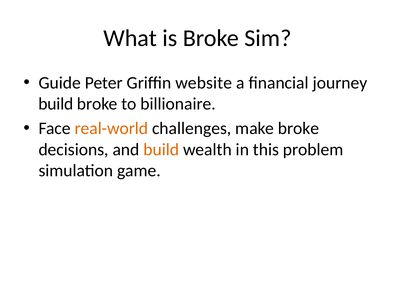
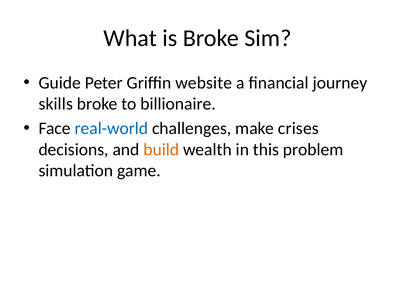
build: build -> skills (56, 104)
real-world colour: orange -> blue (111, 129)
make broke: broke -> crises (298, 129)
